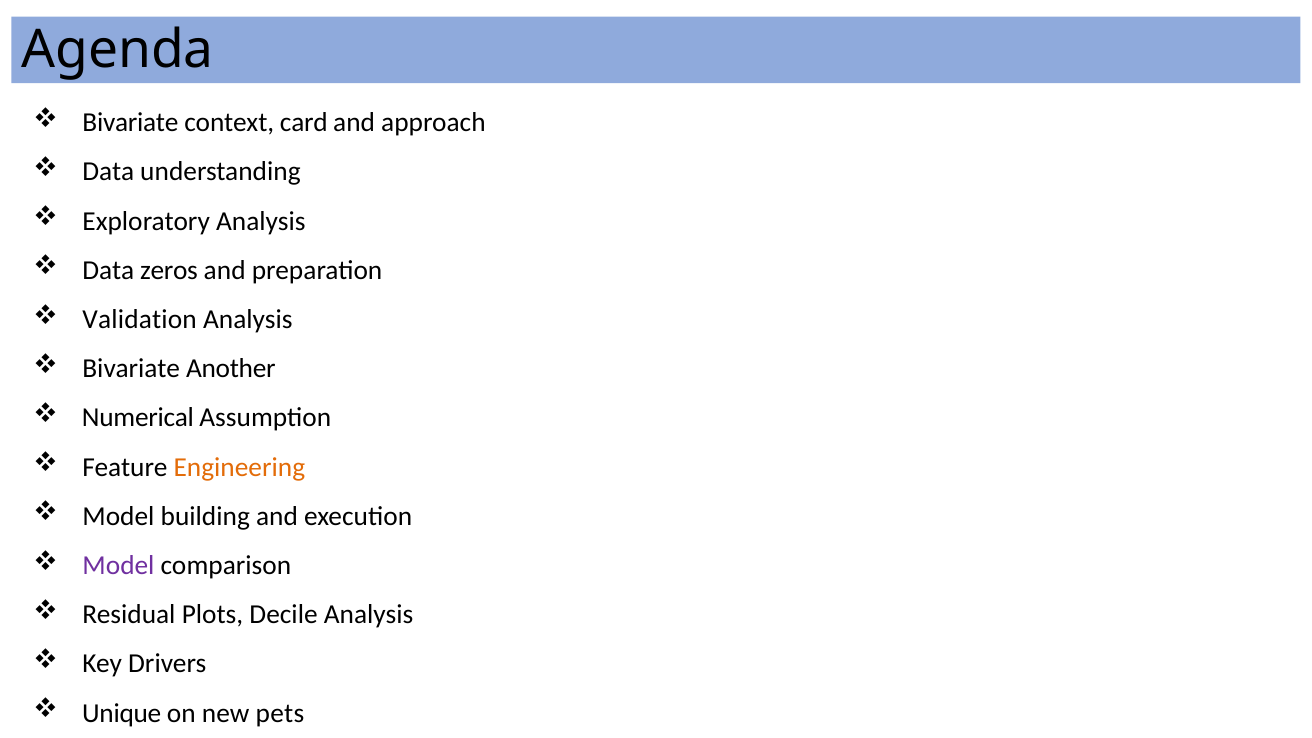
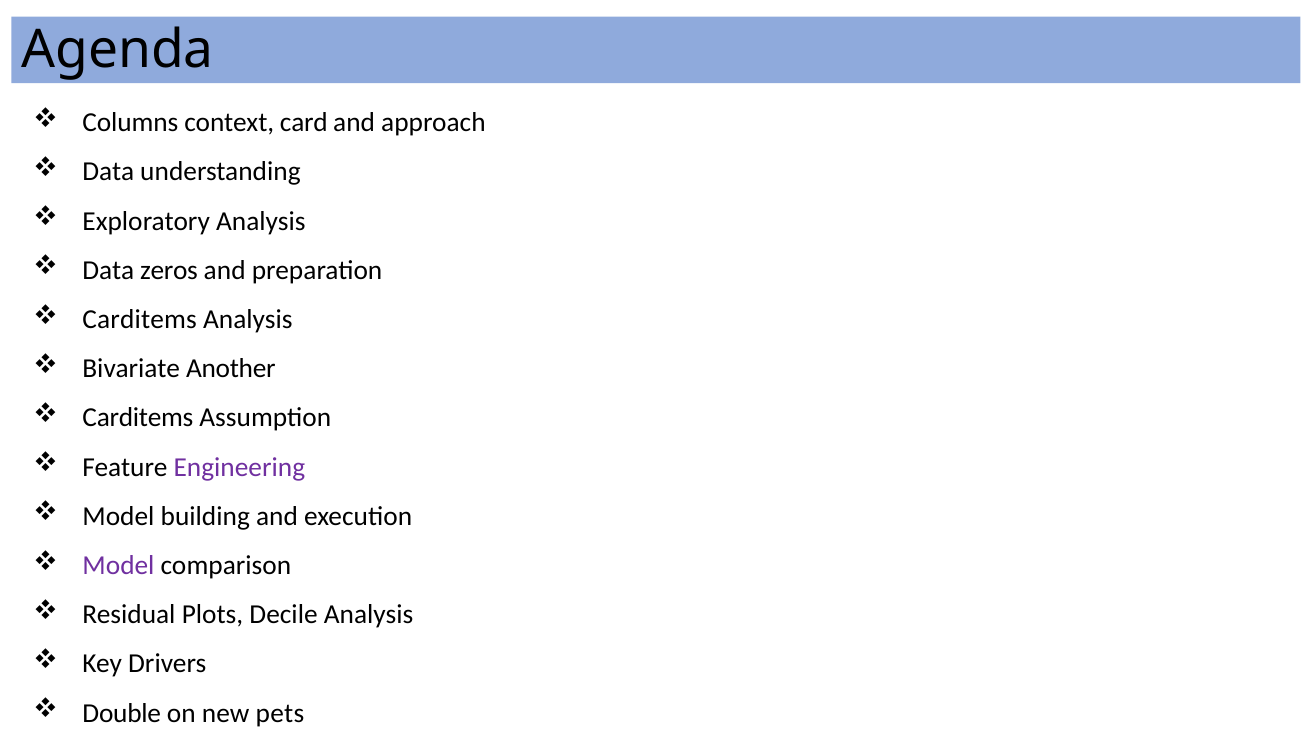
Bivariate: Bivariate -> Columns (130, 123)
Validation: Validation -> Carditems (140, 320)
Numerical: Numerical -> Carditems (138, 418)
Engineering colour: orange -> purple (239, 467)
Unique: Unique -> Double (122, 713)
